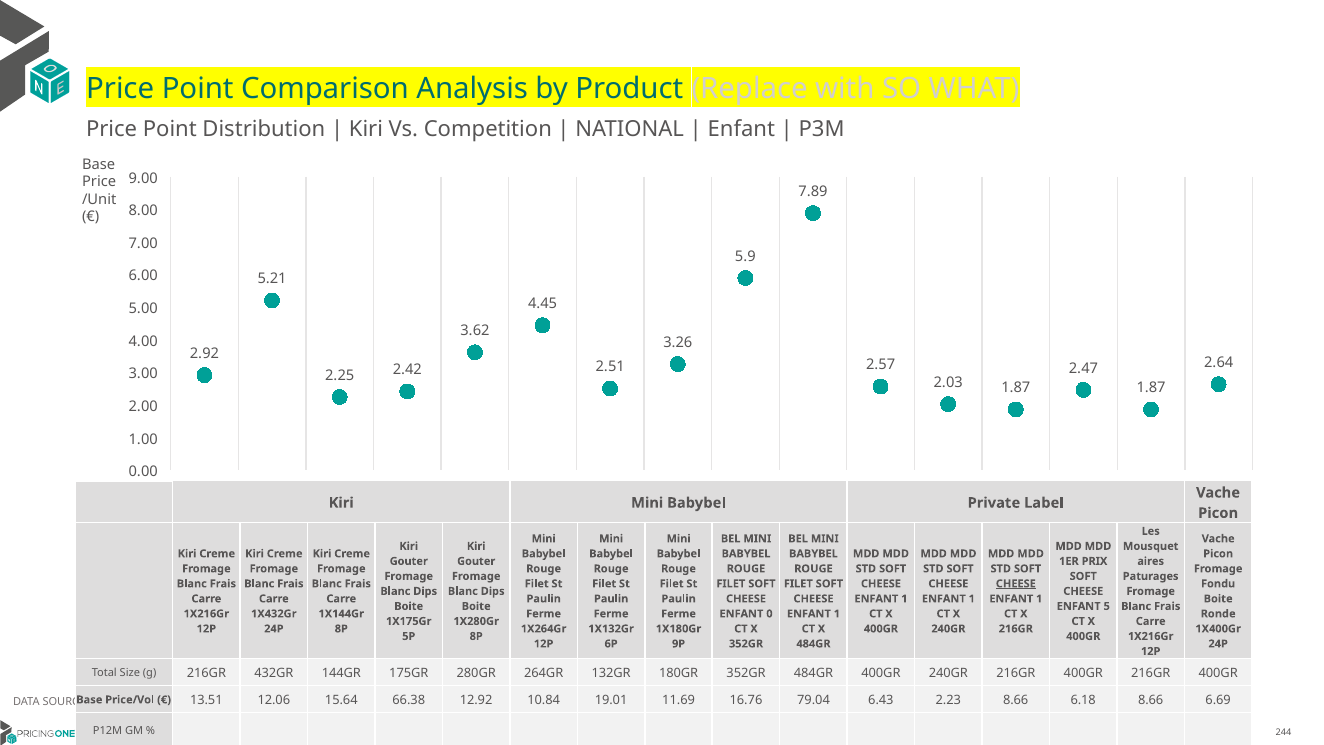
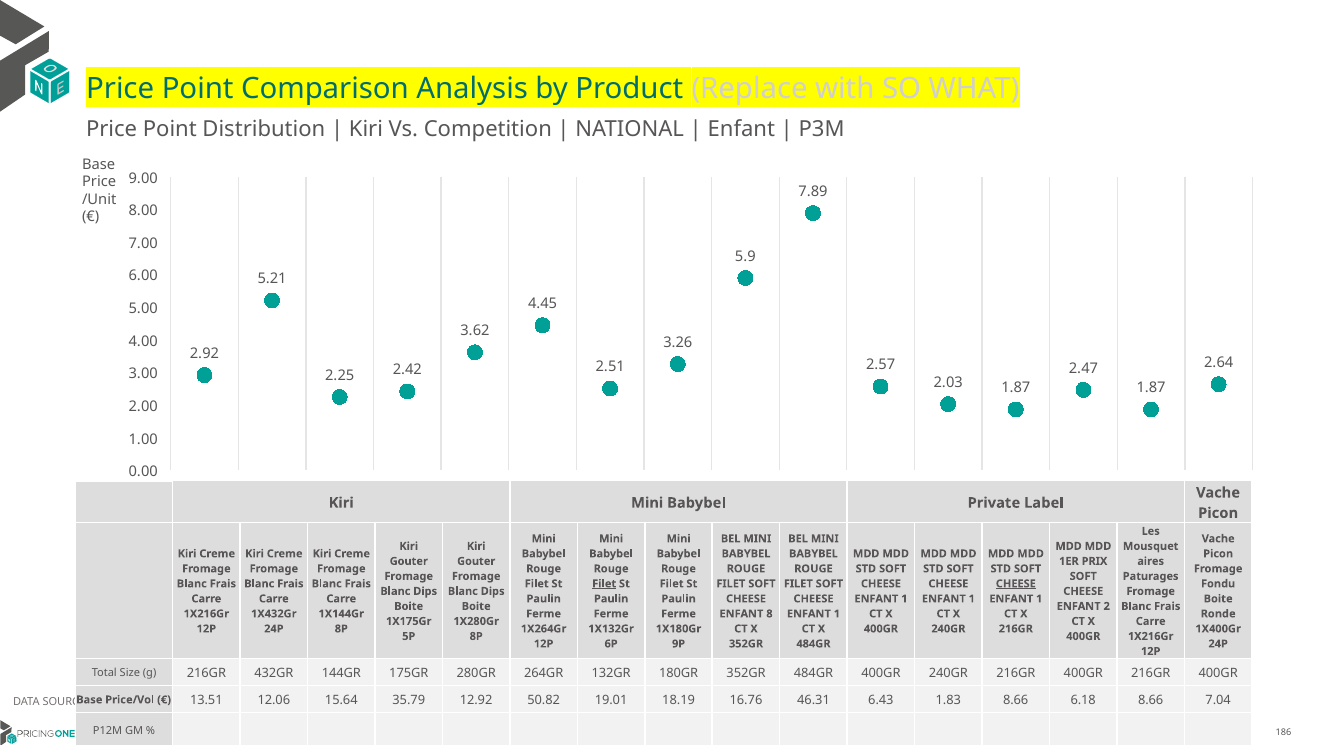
Filet underline: none -> present (604, 584)
5: 5 -> 2 (1107, 606)
0: 0 -> 8 (769, 614)
66.38: 66.38 -> 35.79 (409, 700)
10.84: 10.84 -> 50.82 (544, 700)
11.69: 11.69 -> 18.19 (679, 700)
79.04: 79.04 -> 46.31 (813, 700)
2.23: 2.23 -> 1.83 (948, 700)
6.69: 6.69 -> 7.04 (1218, 700)
244: 244 -> 186 (1283, 732)
